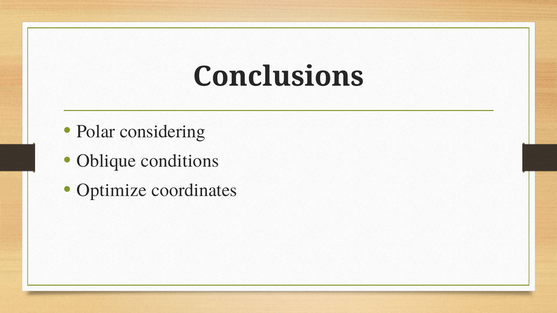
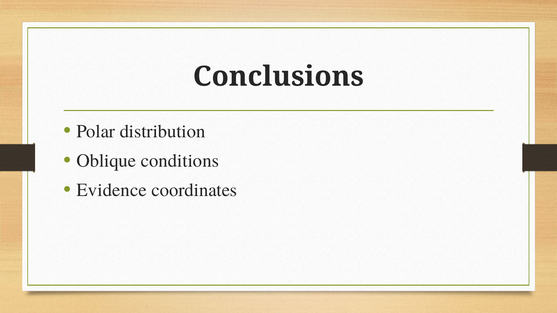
considering: considering -> distribution (163, 131)
Optimize: Optimize -> Evidence (112, 190)
